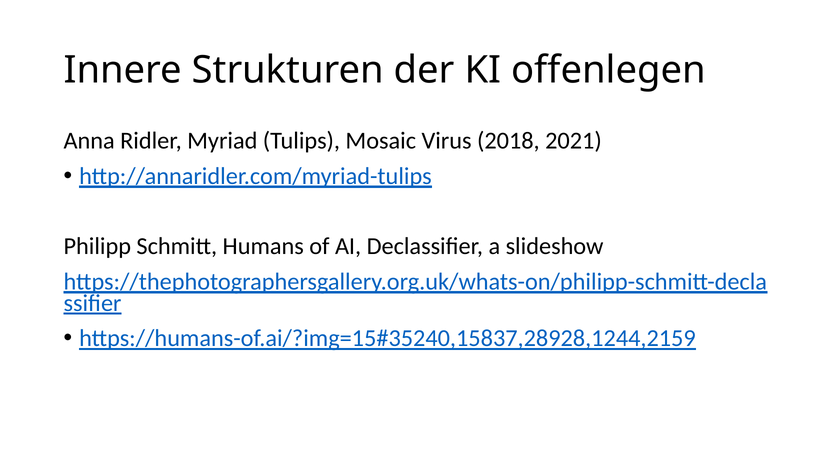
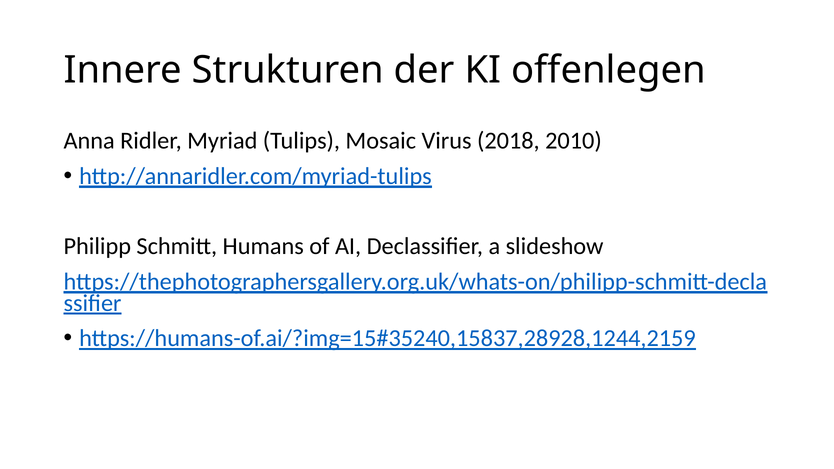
2021: 2021 -> 2010 (573, 141)
